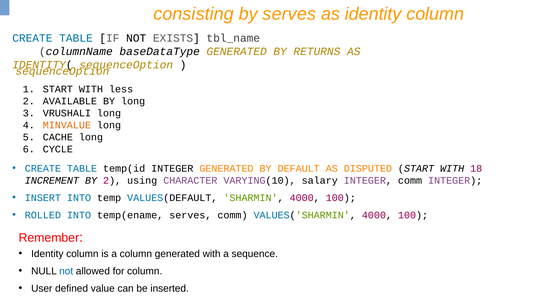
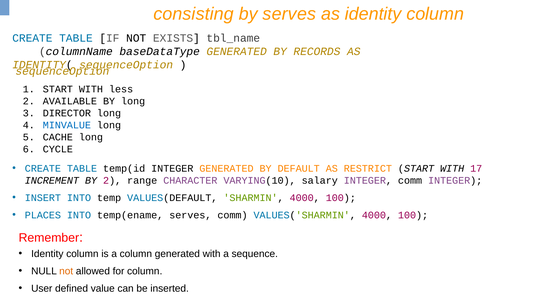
RETURNS: RETURNS -> RECORDS (317, 52)
VRUSHALI: VRUSHALI -> DIRECTOR (67, 113)
MINVALUE colour: orange -> blue (67, 125)
DISPUTED: DISPUTED -> RESTRICT (368, 168)
18: 18 -> 17 (476, 168)
using: using -> range (142, 180)
ROLLED: ROLLED -> PLACES (43, 215)
not colour: blue -> orange (66, 271)
